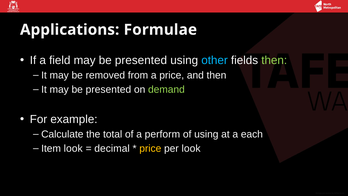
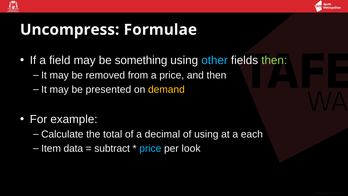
Applications: Applications -> Uncompress (70, 30)
field may be presented: presented -> something (141, 60)
demand colour: light green -> yellow (166, 89)
perform: perform -> decimal (162, 134)
Item look: look -> data (73, 148)
decimal: decimal -> subtract (112, 148)
price colour: yellow -> light blue (150, 148)
